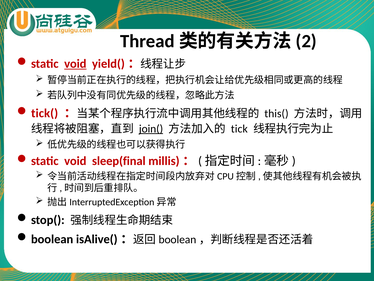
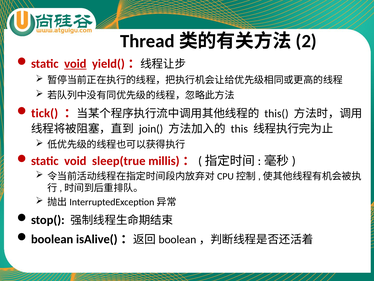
join( underline: present -> none (151, 129)
tick: tick -> this (239, 129)
sleep(final: sleep(final -> sleep(true (119, 161)
